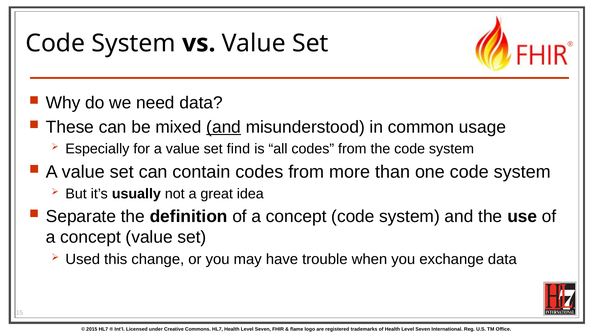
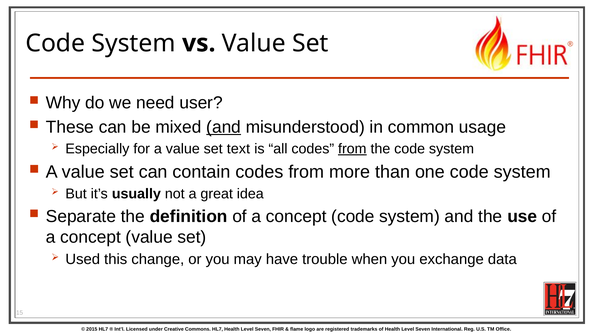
need data: data -> user (201, 103)
find: find -> text (238, 149)
from underline: none -> present (352, 149)
